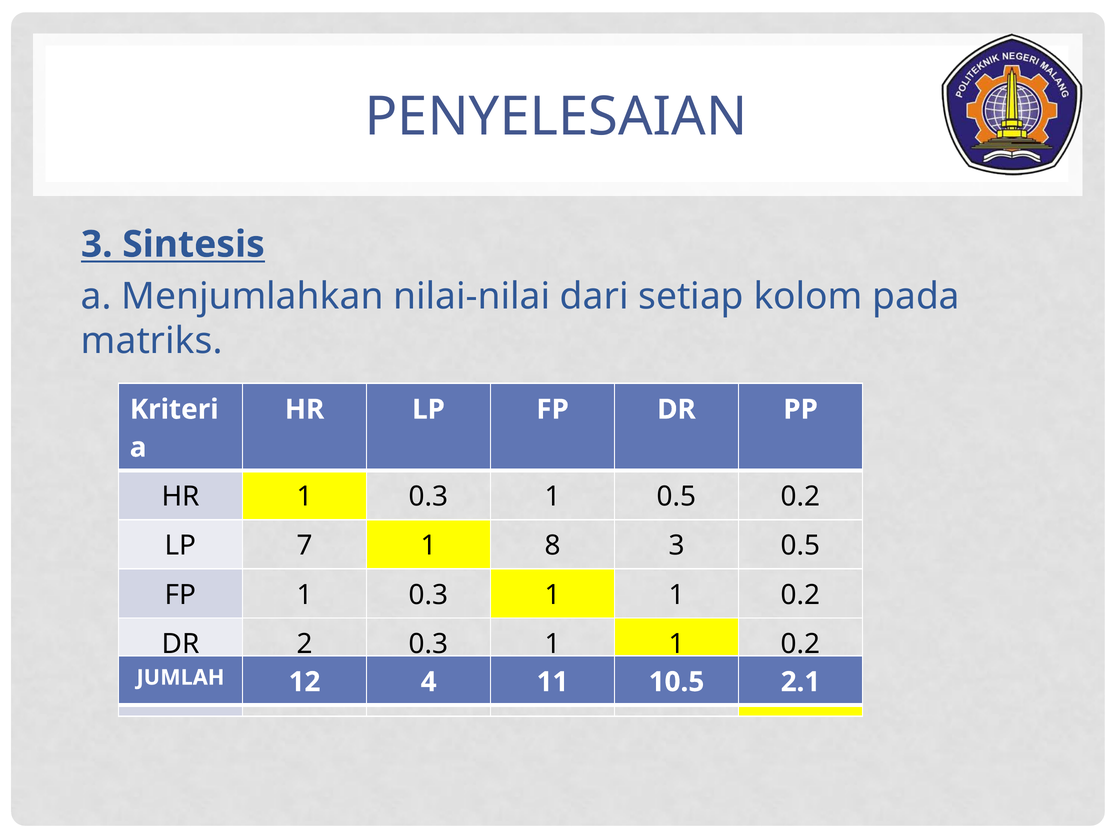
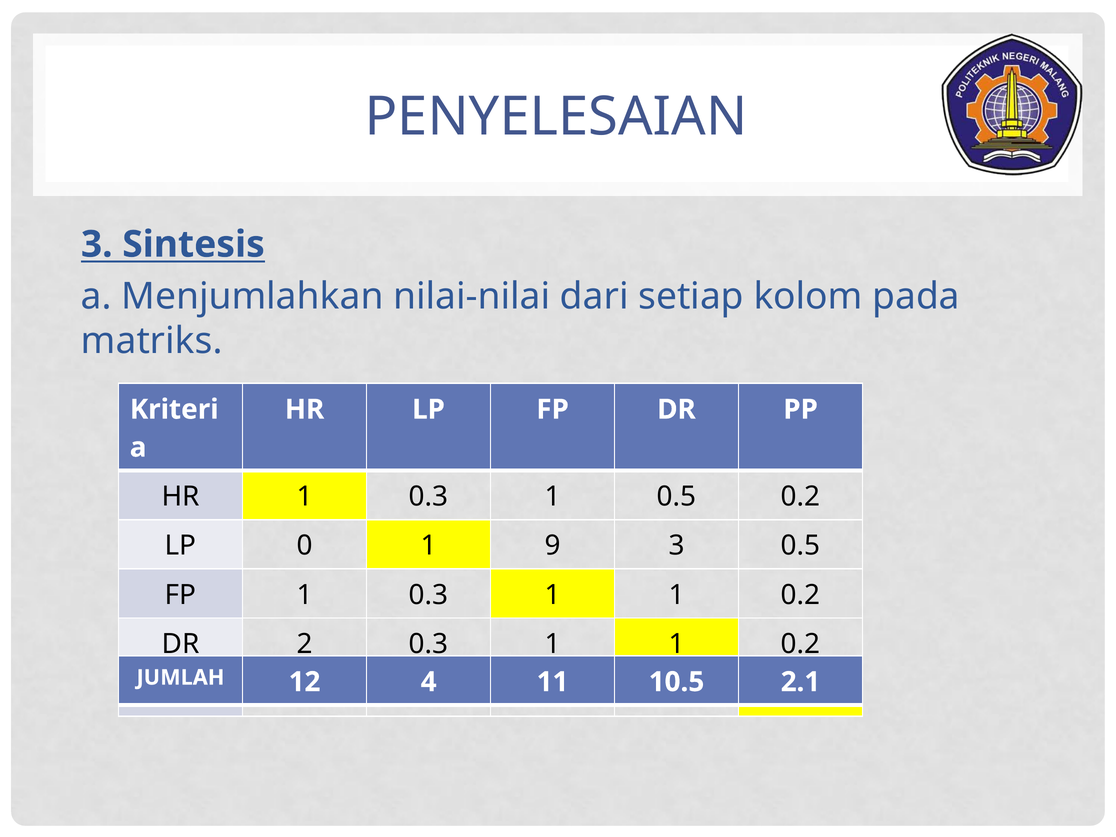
7: 7 -> 0 (305, 546)
8: 8 -> 9 (553, 546)
